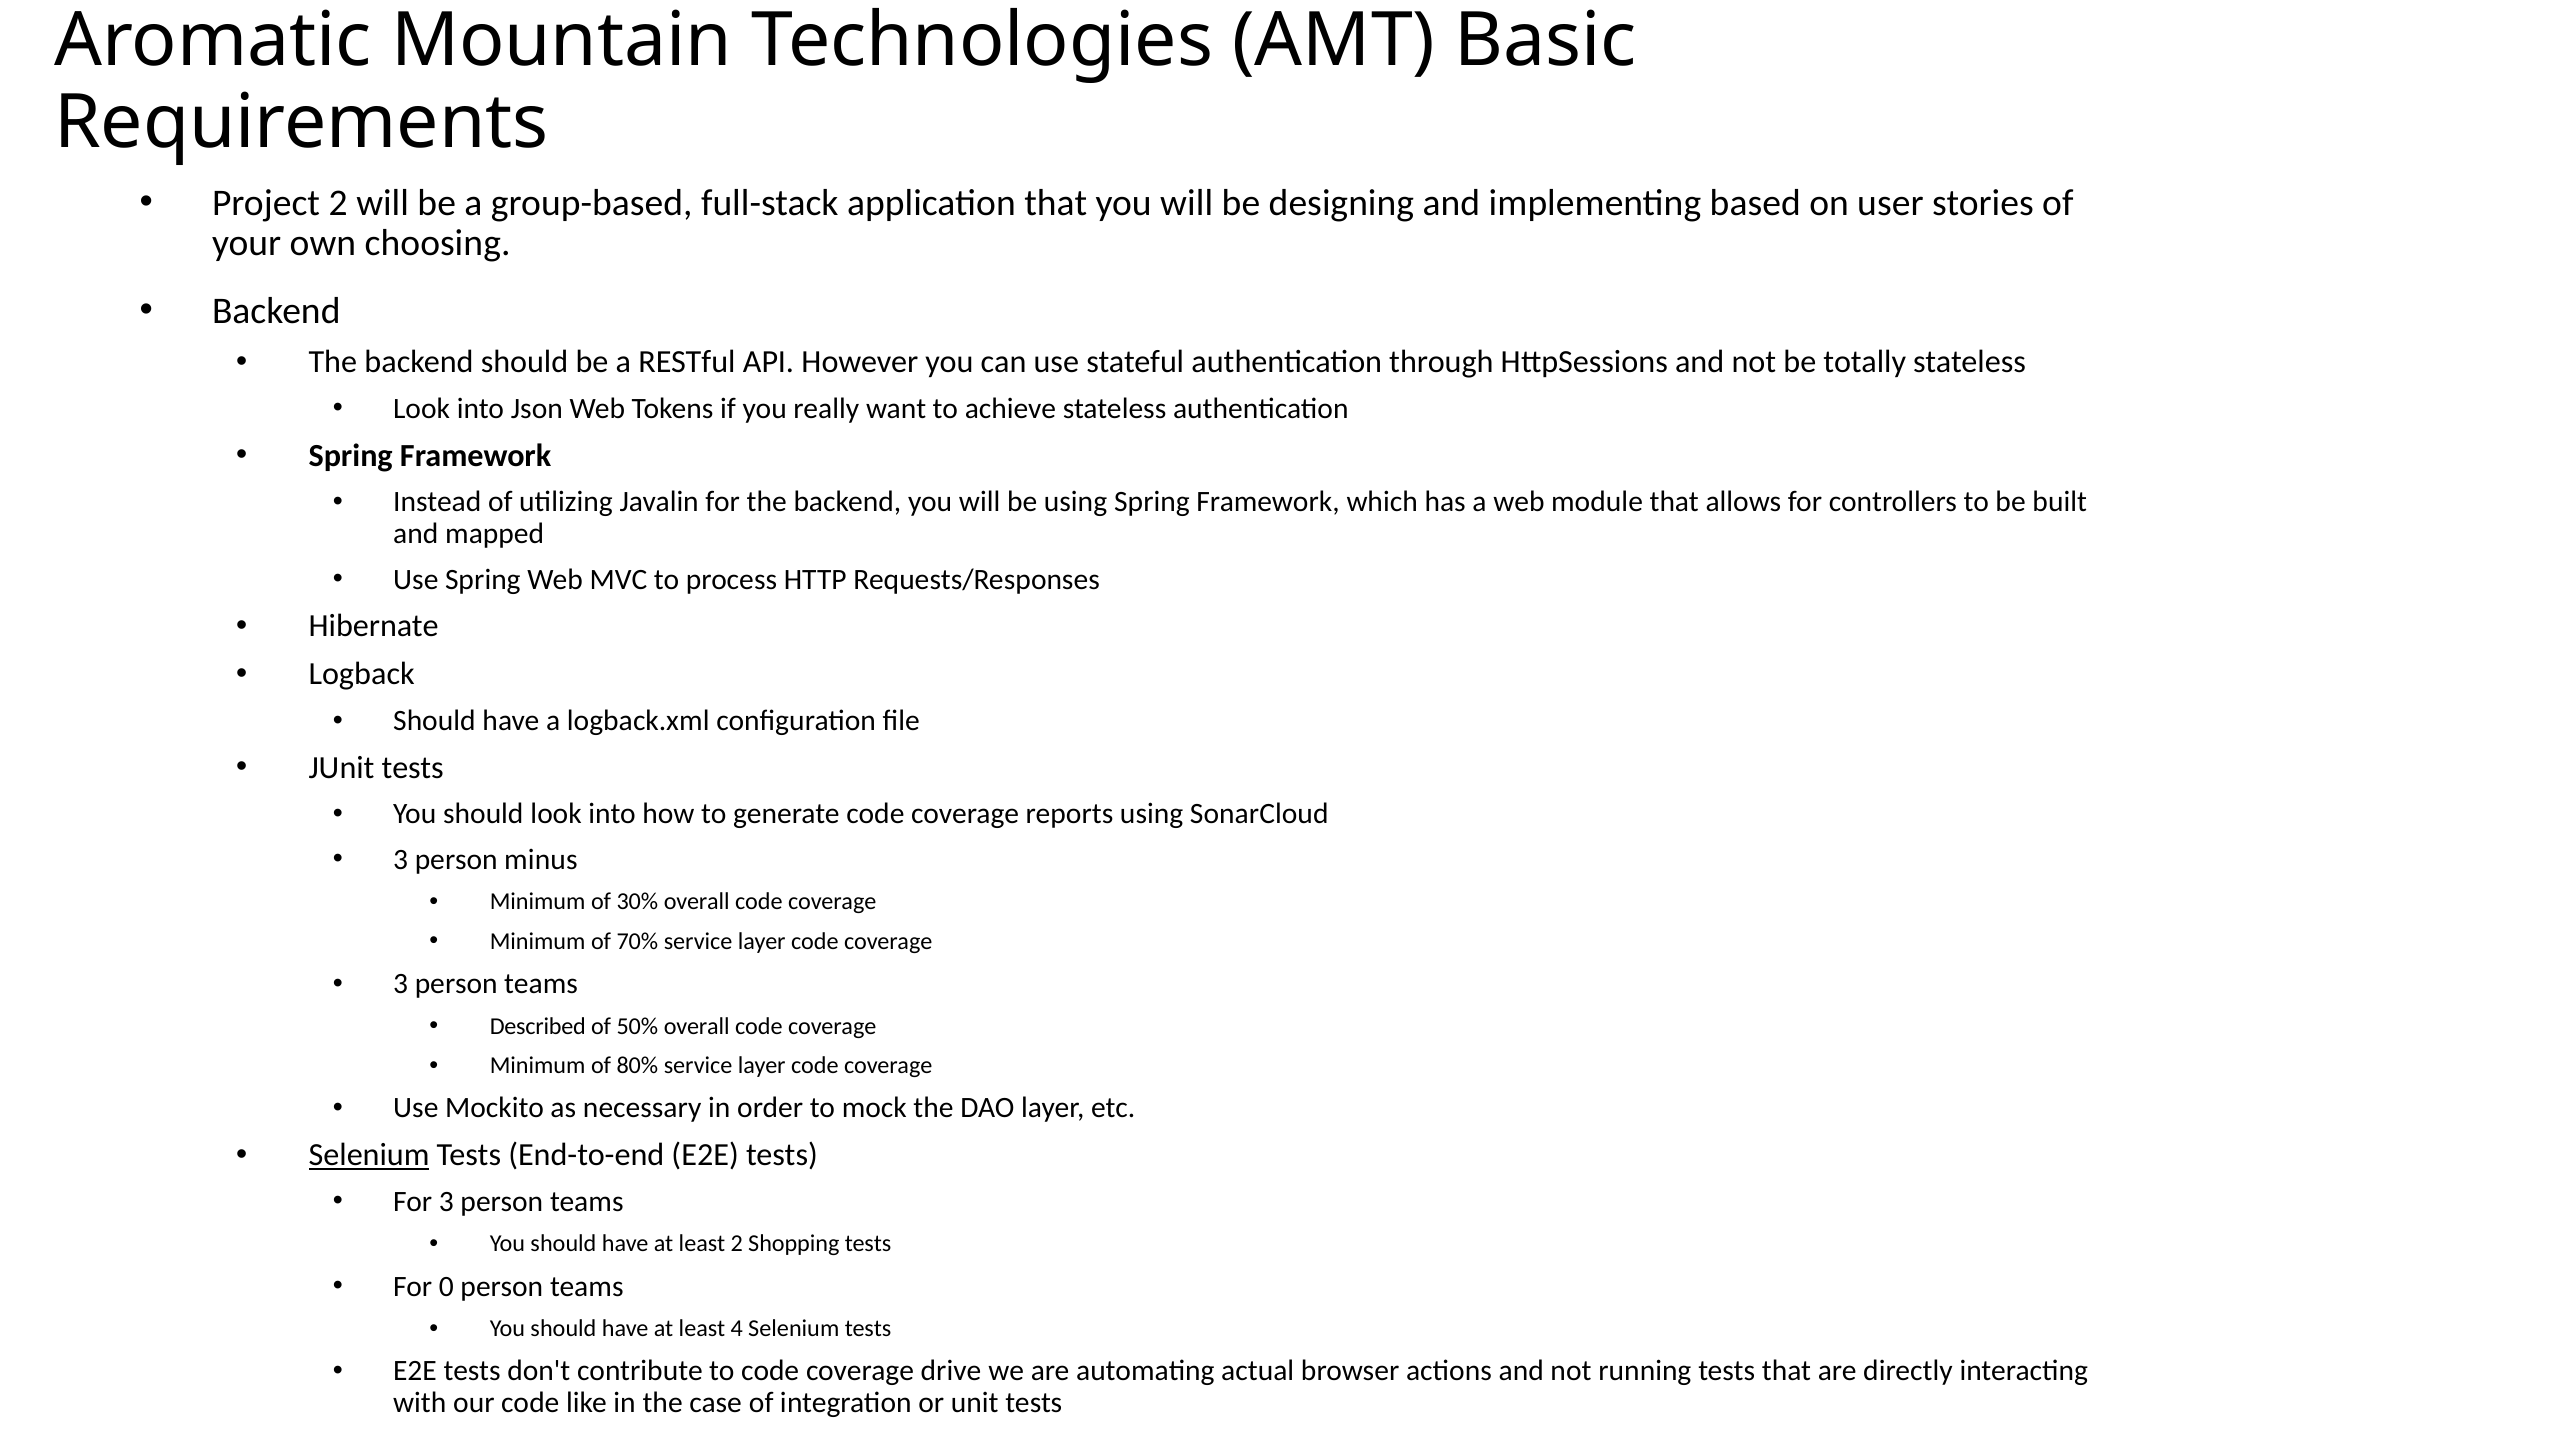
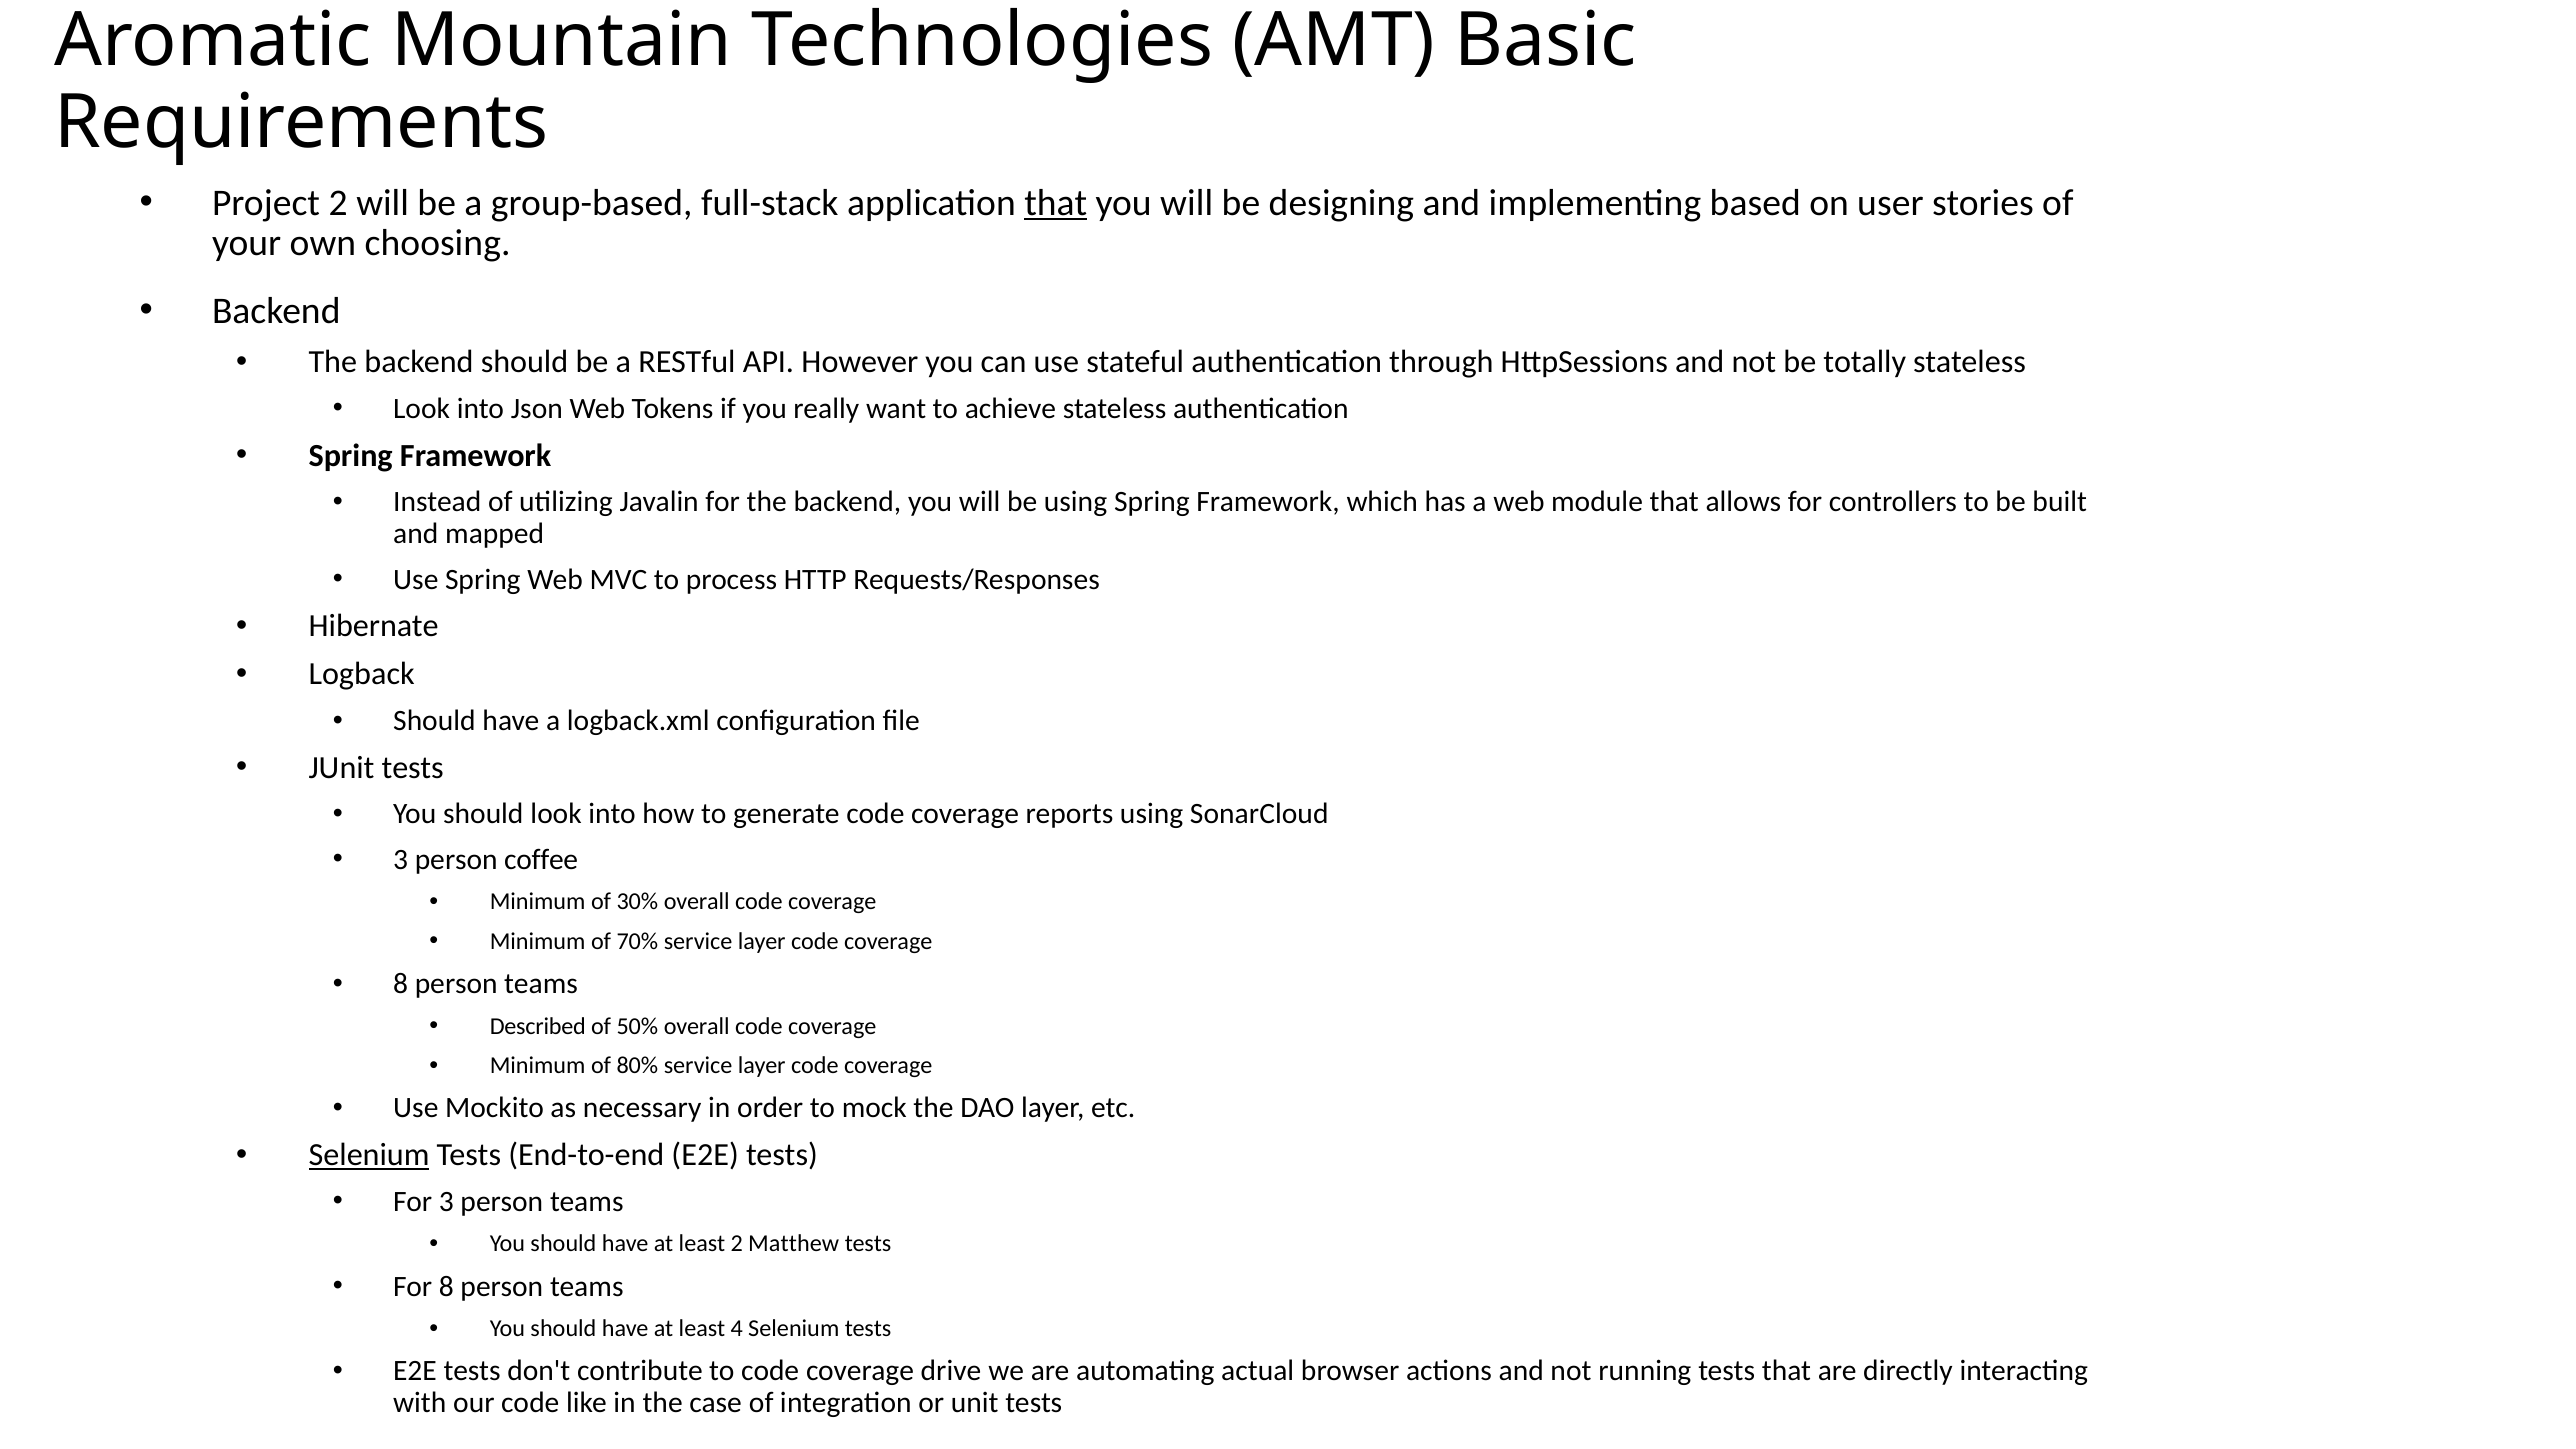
that underline: none -> present (1056, 203)
minus: minus -> coffee (541, 859)
3: 3 -> 8 (401, 984)
Shopping: Shopping -> Matthew (794, 1244)
For 0: 0 -> 8 (446, 1286)
